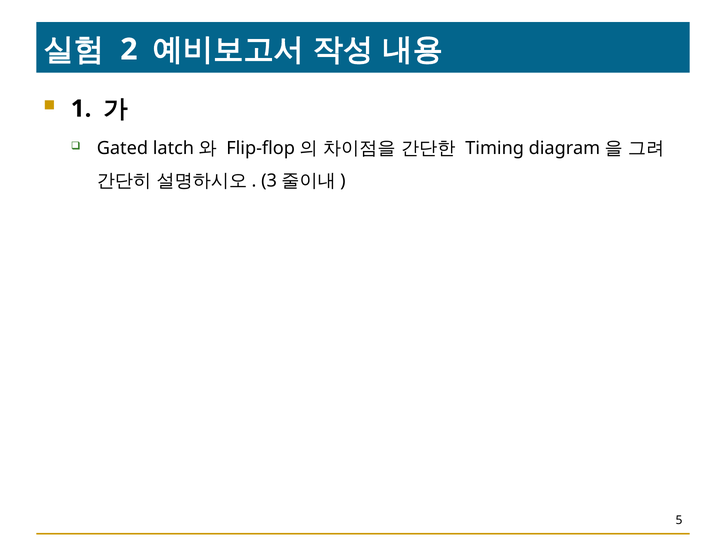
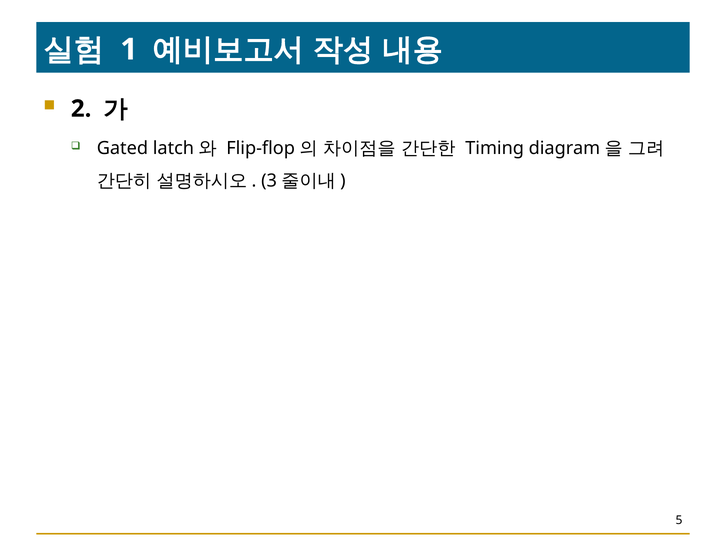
2: 2 -> 1 (129, 49)
1: 1 -> 2 (81, 109)
